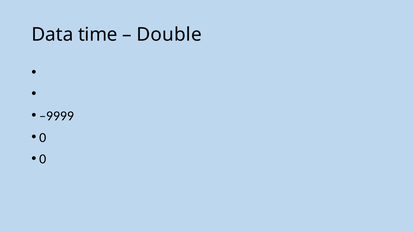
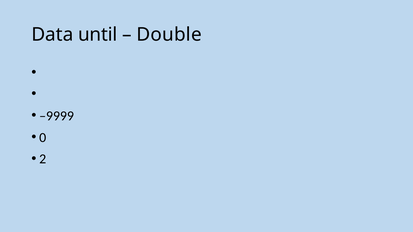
time: time -> until (98, 35)
0: 0 -> 2 (43, 159)
